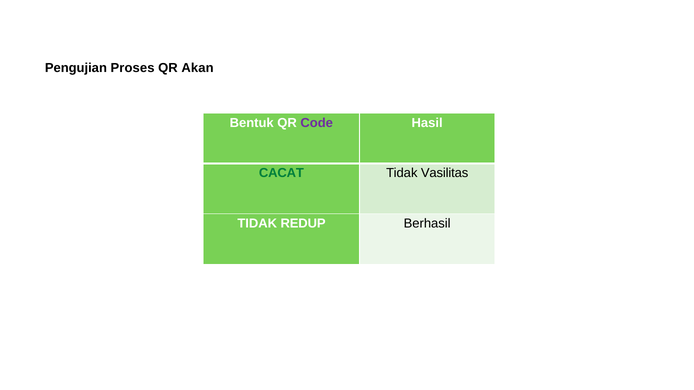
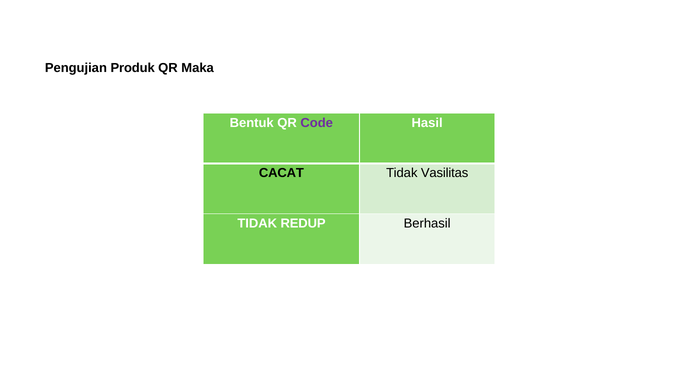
Proses: Proses -> Produk (133, 68)
Akan: Akan -> Maka (198, 68)
CACAT colour: green -> black (281, 173)
